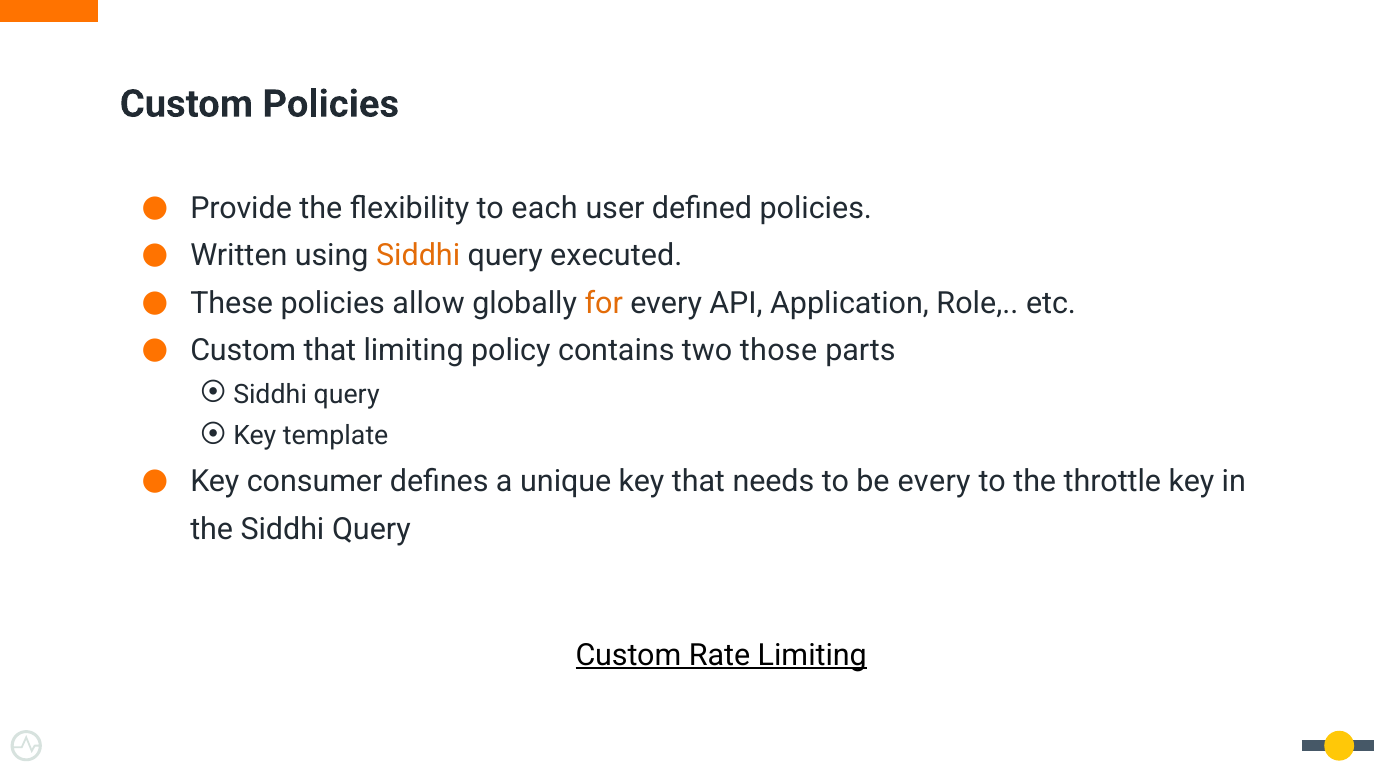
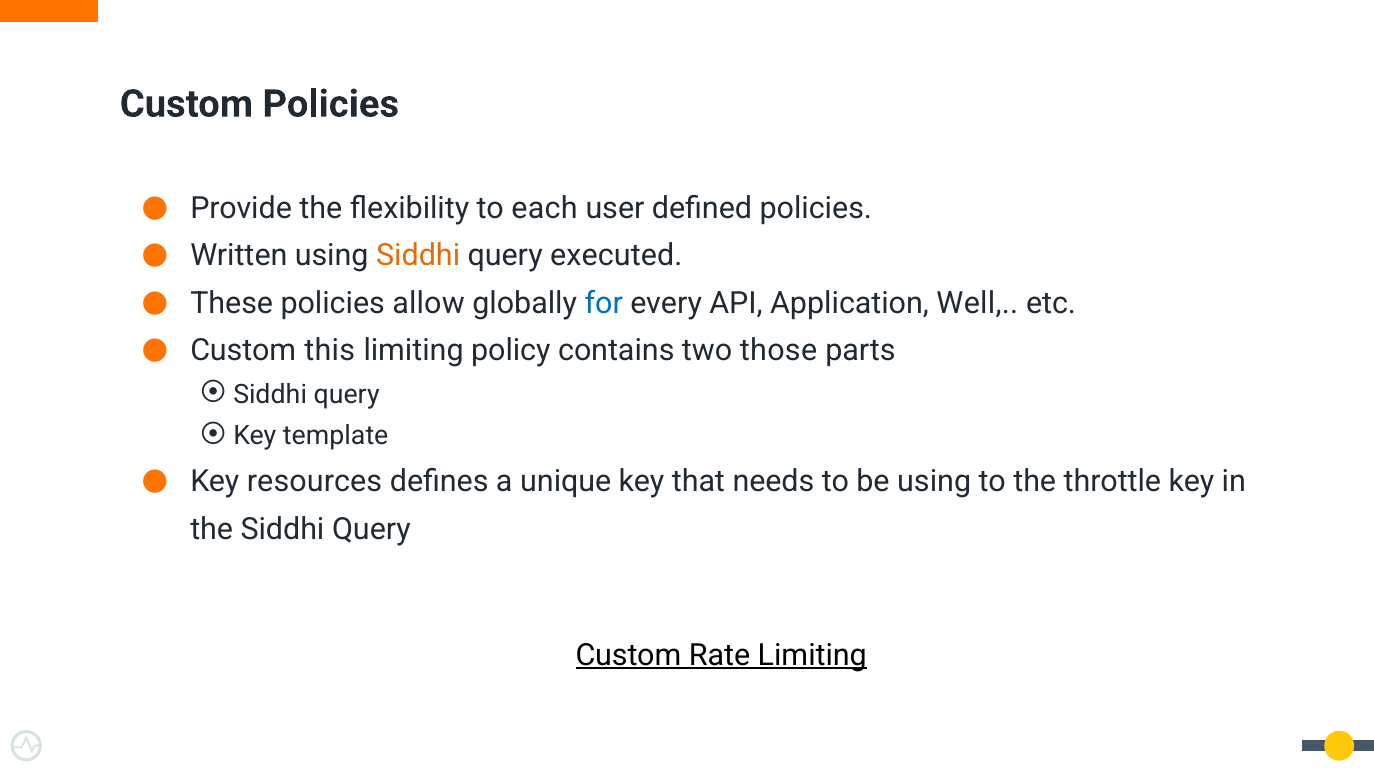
for colour: orange -> blue (604, 303)
Role: Role -> Well (977, 303)
Custom that: that -> this (330, 351)
consumer: consumer -> resources (315, 482)
be every: every -> using (934, 482)
